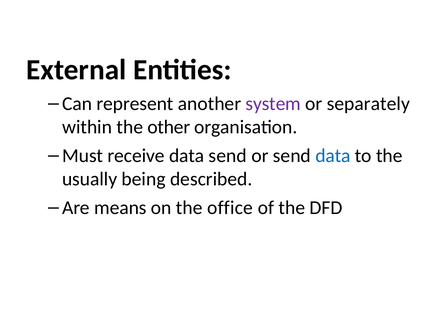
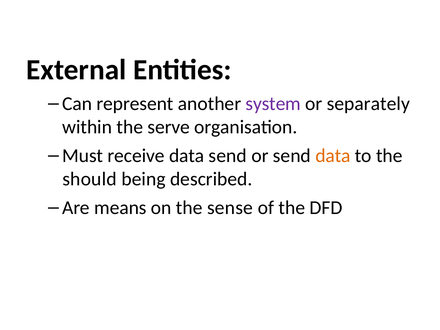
other: other -> serve (169, 127)
data colour: blue -> orange (333, 156)
usually: usually -> should (90, 179)
office: office -> sense (230, 208)
